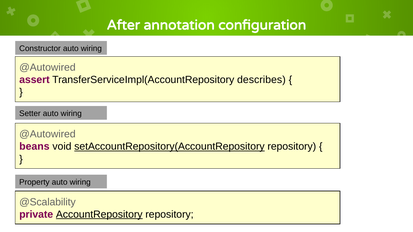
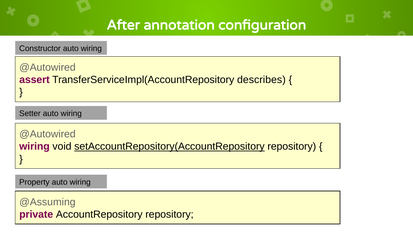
beans: beans -> wiring (34, 147)
@Scalability: @Scalability -> @Assuming (47, 202)
AccountRepository underline: present -> none (99, 215)
